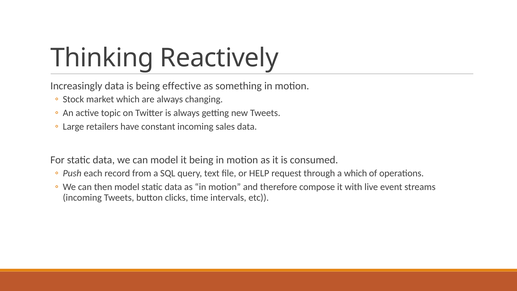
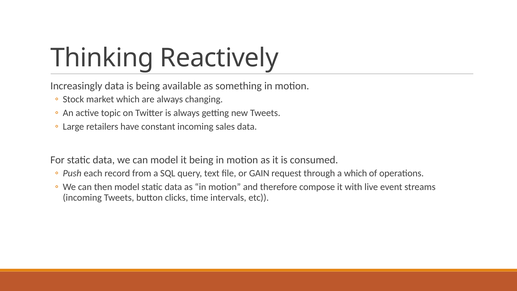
effective: effective -> available (182, 86)
HELP: HELP -> GAIN (259, 173)
